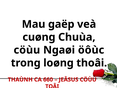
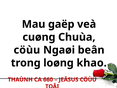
öôùc: öôùc -> beân (91, 50)
thoâi: thoâi -> khao (92, 63)
